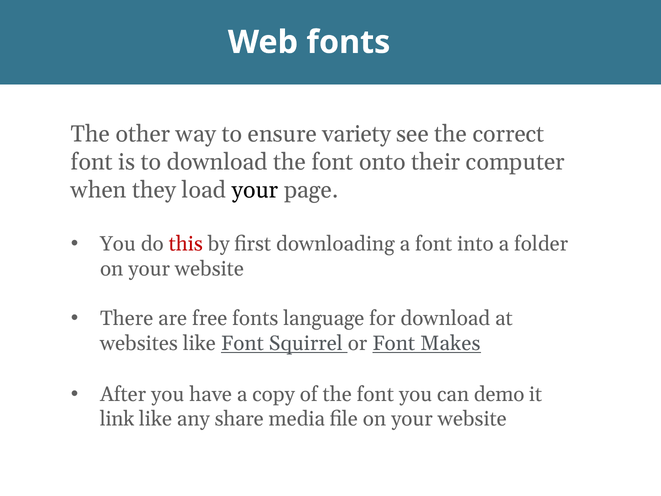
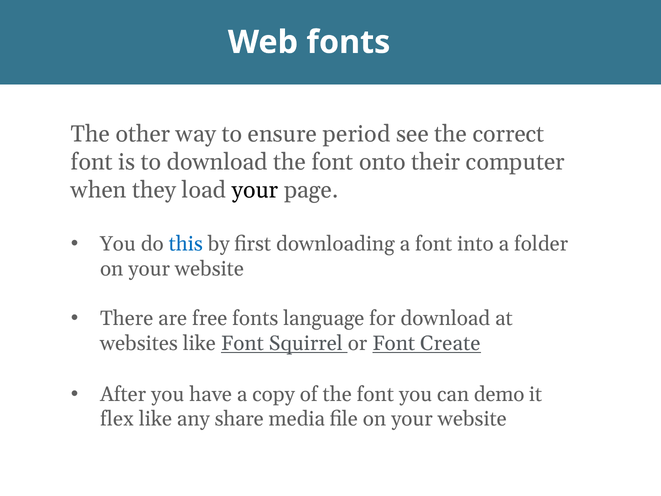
variety: variety -> period (357, 134)
this colour: red -> blue (186, 244)
Makes: Makes -> Create (450, 343)
link: link -> flex (117, 419)
